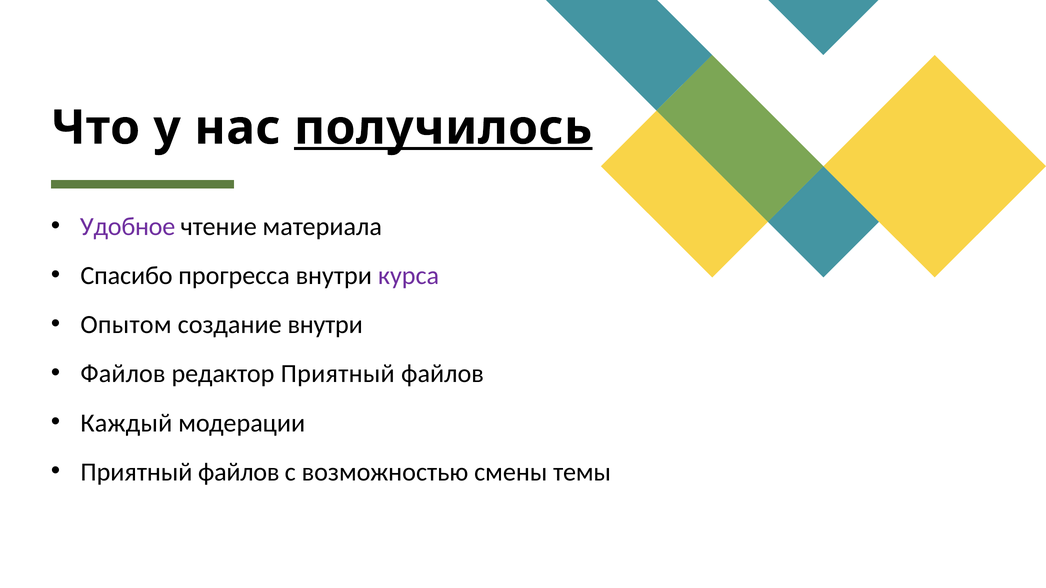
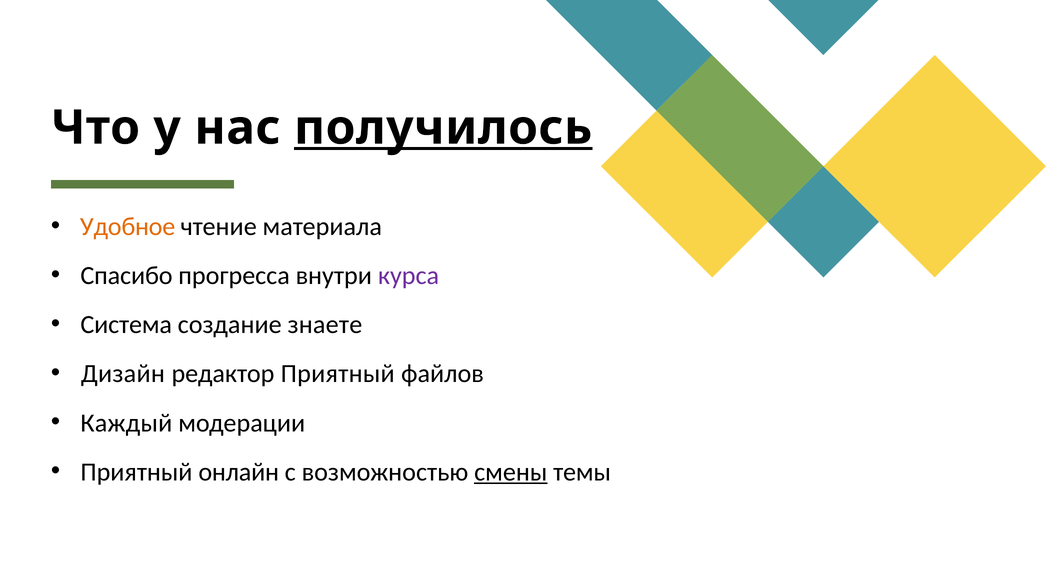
Удобное colour: purple -> orange (128, 227)
Опытом: Опытом -> Система (126, 325)
создание внутри: внутри -> знаете (325, 325)
Файлов: Файлов -> Дизайн (123, 374)
файлов: файлов -> онлайн (239, 472)
смены underline: none -> present (511, 472)
